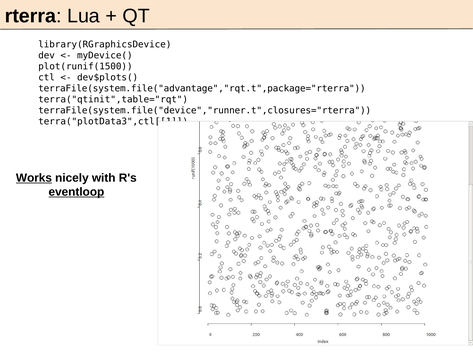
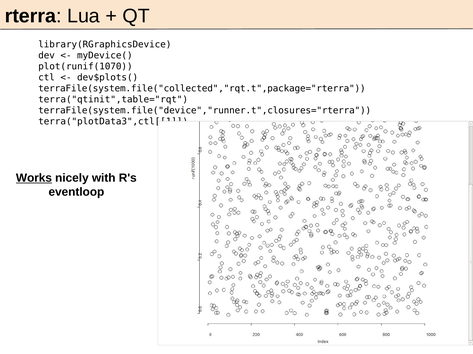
plot(runif(1500: plot(runif(1500 -> plot(runif(1070 (85, 67)
terraFile(system.file("advantage","rqt.t",package="rterra: terraFile(system.file("advantage","rqt.t",package="rterra -> terraFile(system.file("collected","rqt.t",package="rterra (202, 89)
eventloop underline: present -> none (76, 192)
